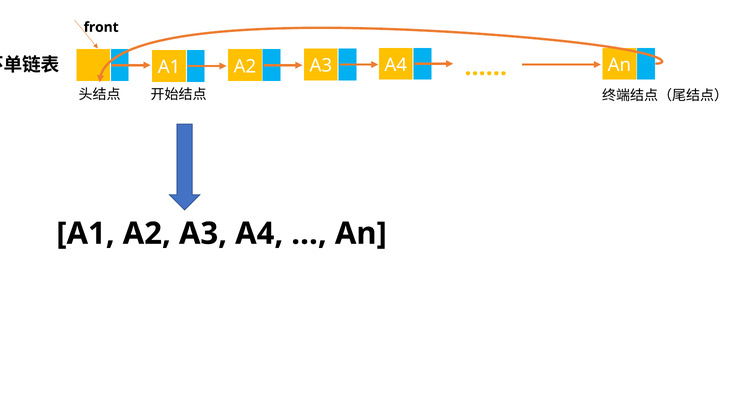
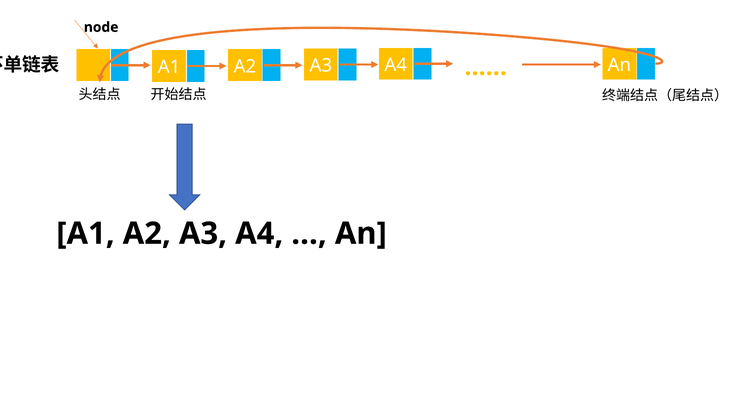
front: front -> node (101, 27)
